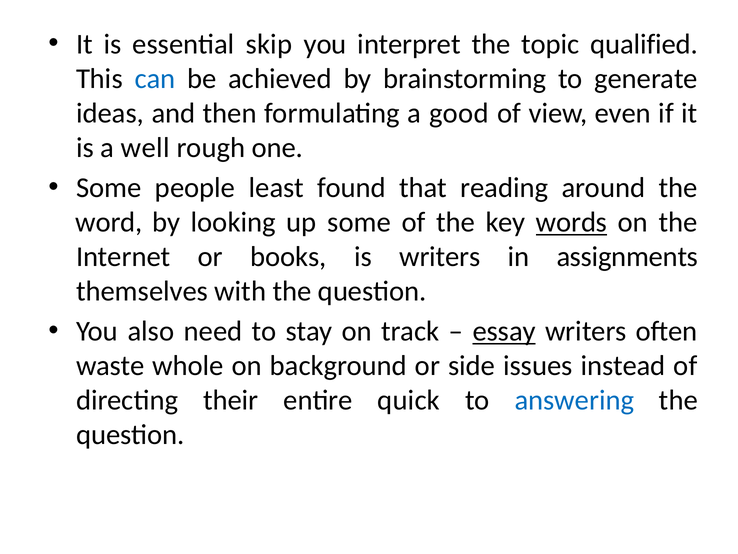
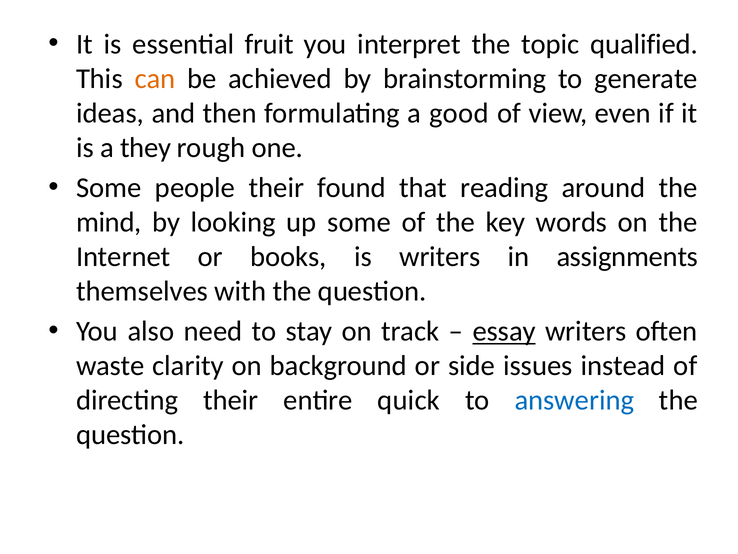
skip: skip -> fruit (269, 44)
can colour: blue -> orange (155, 78)
well: well -> they (146, 147)
people least: least -> their (276, 188)
word: word -> mind (109, 222)
words underline: present -> none (572, 222)
whole: whole -> clarity (188, 366)
